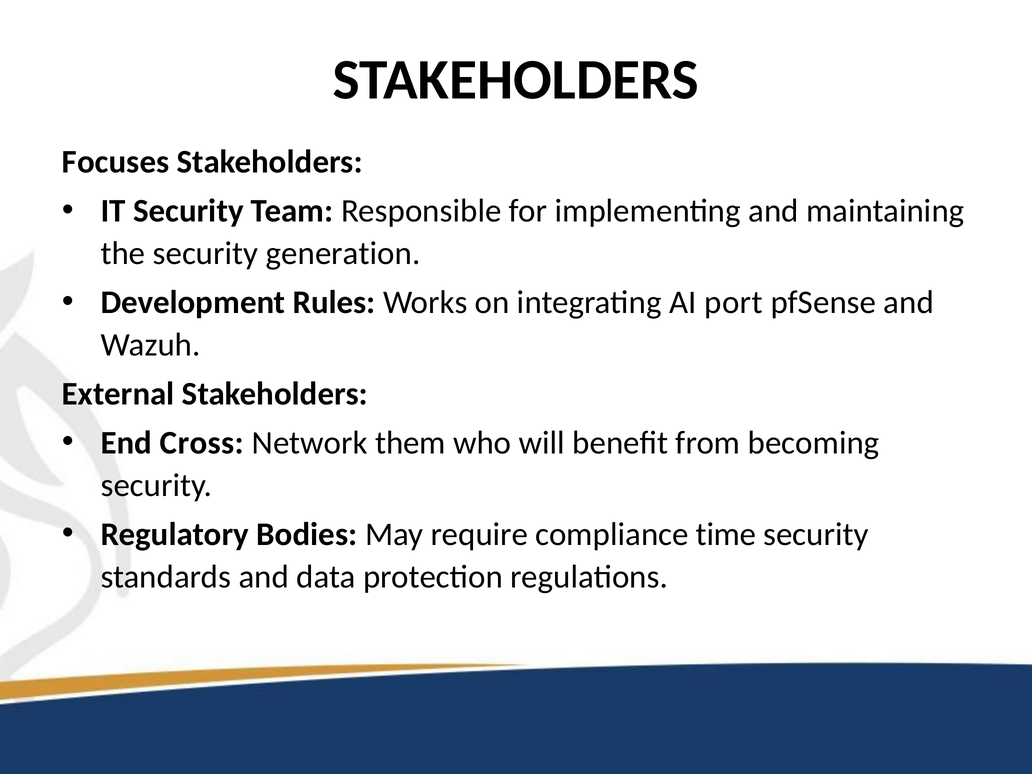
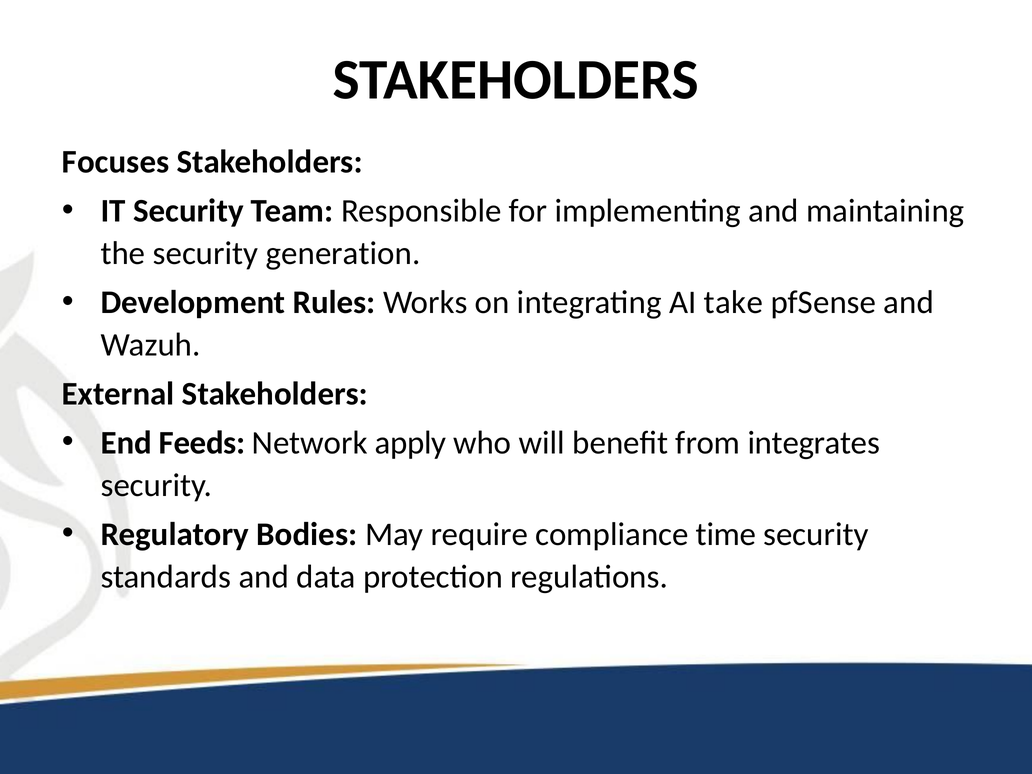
port: port -> take (734, 302)
Cross: Cross -> Feeds (202, 443)
them: them -> apply (411, 443)
becoming: becoming -> integrates (814, 443)
